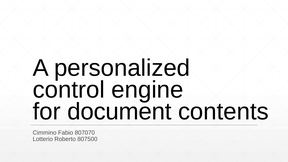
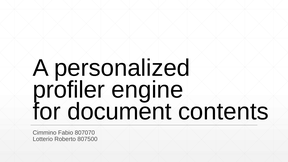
control: control -> profiler (69, 90)
